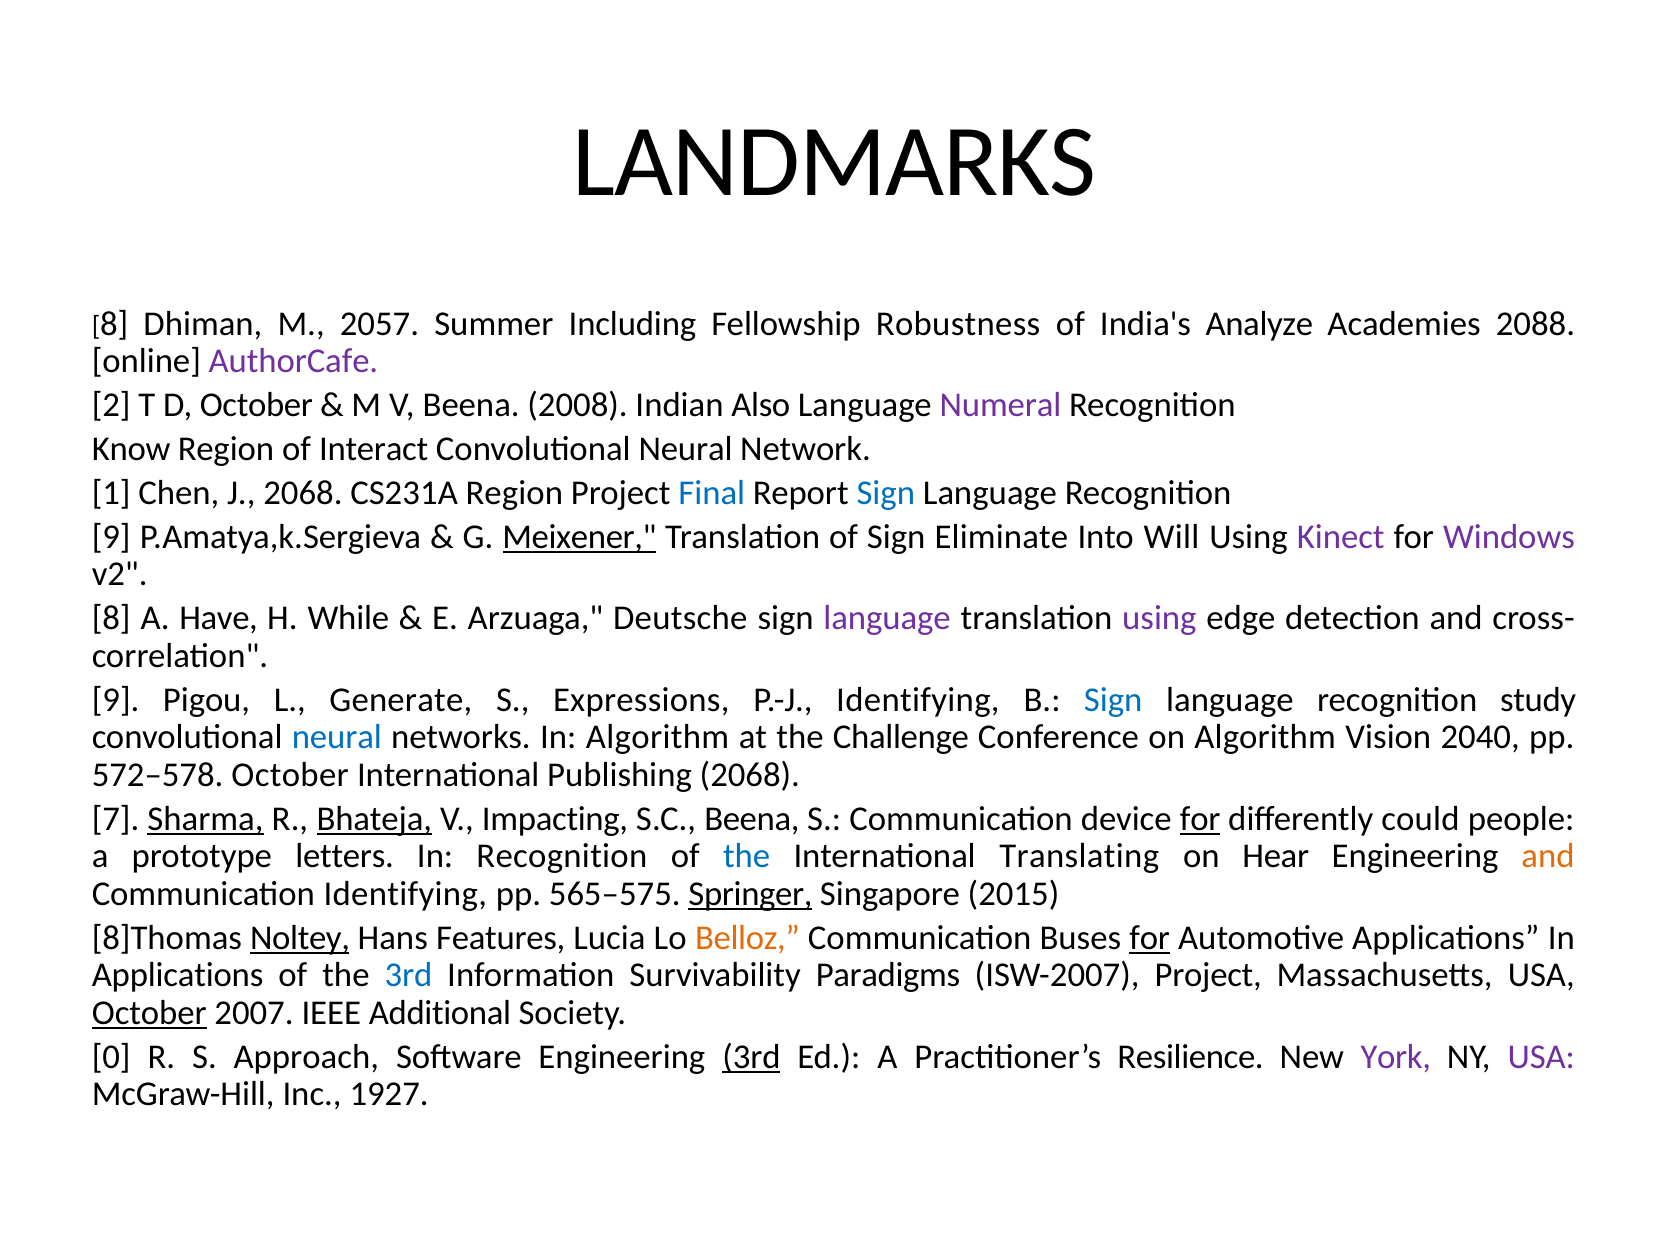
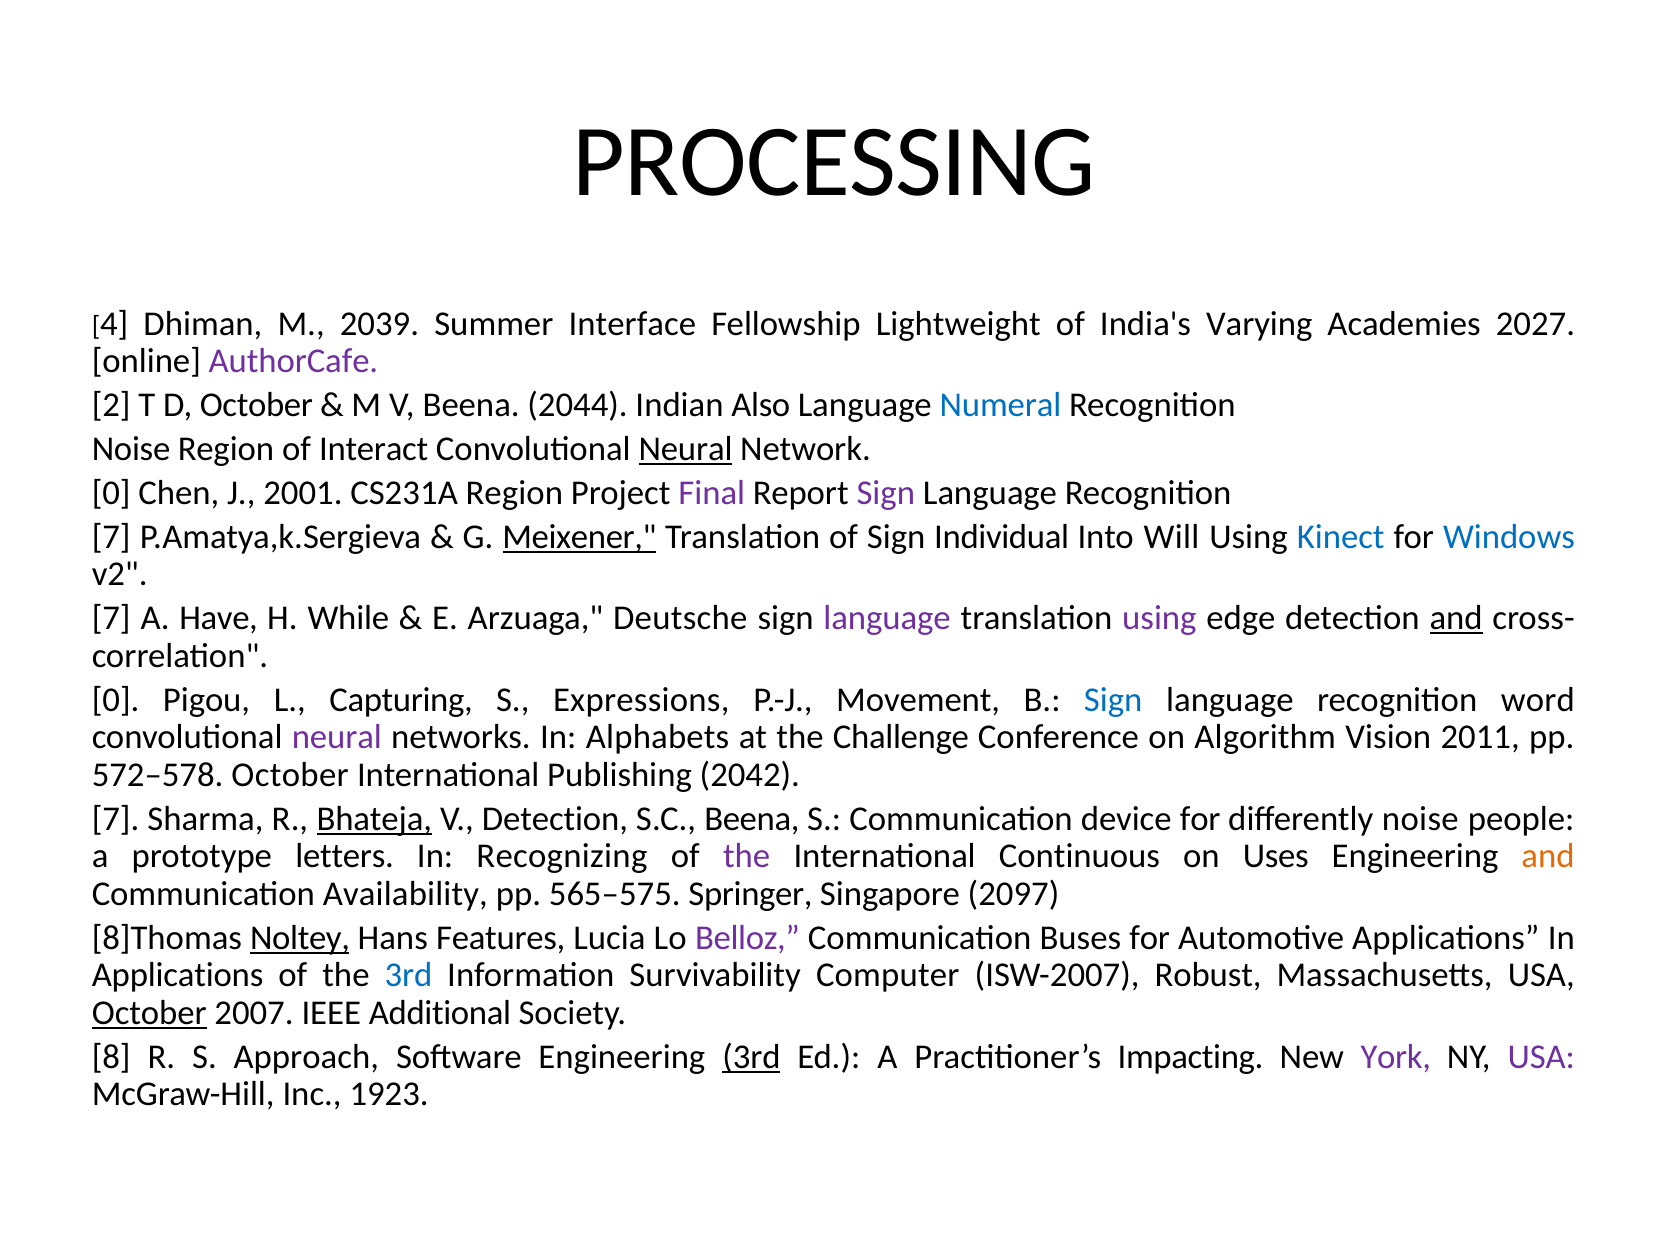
LANDMARKS: LANDMARKS -> PROCESSING (834, 162)
8: 8 -> 4 (114, 324)
2057: 2057 -> 2039 (379, 324)
Including: Including -> Interface (632, 324)
Robustness: Robustness -> Lightweight (958, 324)
Analyze: Analyze -> Varying (1259, 324)
2088: 2088 -> 2027 (1535, 324)
2008: 2008 -> 2044 (578, 405)
Numeral colour: purple -> blue (1000, 405)
Know: Know -> Noise (131, 449)
Neural underline: none -> present (686, 449)
1: 1 -> 0 (111, 493)
J 2068: 2068 -> 2001 (303, 493)
Final colour: blue -> purple (712, 493)
Sign colour: blue -> purple (886, 493)
9: 9 -> 7 (111, 537)
Eliminate: Eliminate -> Individual (1002, 537)
Kinect colour: purple -> blue (1341, 537)
Windows colour: purple -> blue (1509, 537)
8: 8 -> 7 (111, 618)
and underline: none -> present (1456, 618)
9: 9 -> 0 (116, 699)
Generate: Generate -> Capturing (401, 699)
P.-J Identifying: Identifying -> Movement (918, 699)
study: study -> word (1538, 699)
neural colour: blue -> purple (337, 737)
In Algorithm: Algorithm -> Alphabets (658, 737)
2040: 2040 -> 2011 (1480, 737)
Publishing 2068: 2068 -> 2042 (750, 775)
Sharma underline: present -> none (205, 818)
V Impacting: Impacting -> Detection (555, 818)
for underline: present -> none (1200, 818)
differently could: could -> noise (1420, 818)
In Recognition: Recognition -> Recognizing (562, 856)
the colour: blue -> purple (747, 856)
Translating: Translating -> Continuous (1079, 856)
Hear: Hear -> Uses (1276, 856)
Communication Identifying: Identifying -> Availability (405, 894)
Springer underline: present -> none (750, 894)
2015: 2015 -> 2097 (1013, 894)
Belloz colour: orange -> purple (748, 937)
for underline: present -> none (1150, 937)
Paradigms: Paradigms -> Computer (888, 975)
ISW-2007 Project: Project -> Robust (1208, 975)
0: 0 -> 8 (111, 1056)
Resilience: Resilience -> Impacting (1191, 1056)
1927: 1927 -> 1923 (389, 1094)
